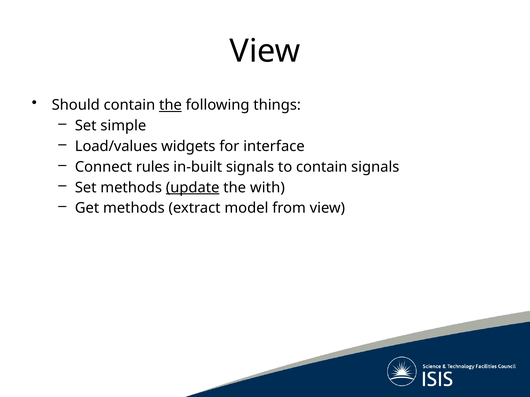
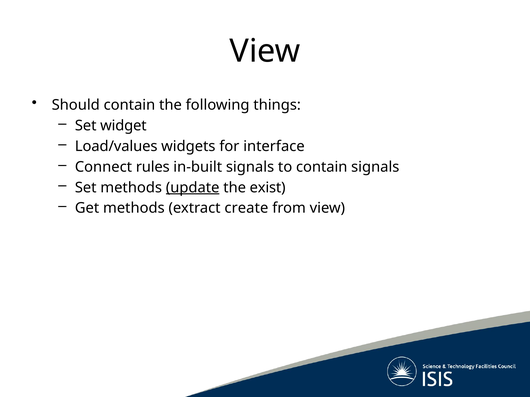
the underline: present -> none (170, 105)
simple: simple -> widget (123, 126)
with: with -> exist (268, 188)
model: model -> create (246, 208)
